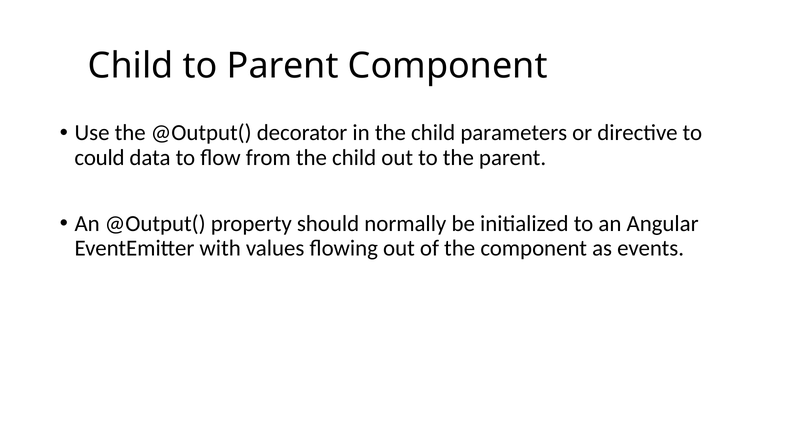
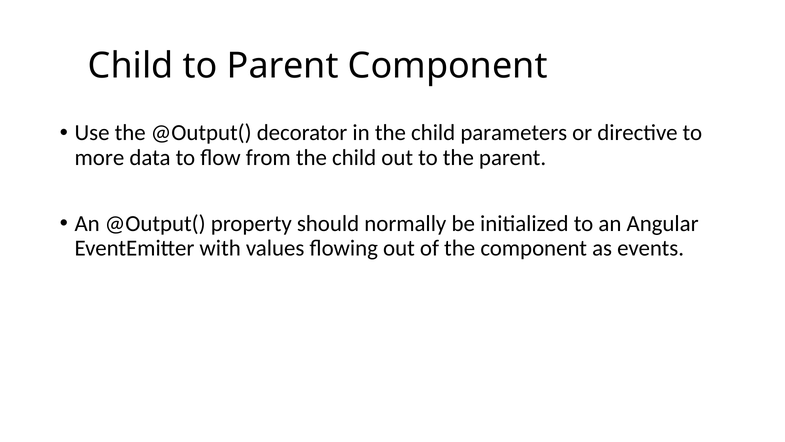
could: could -> more (99, 157)
